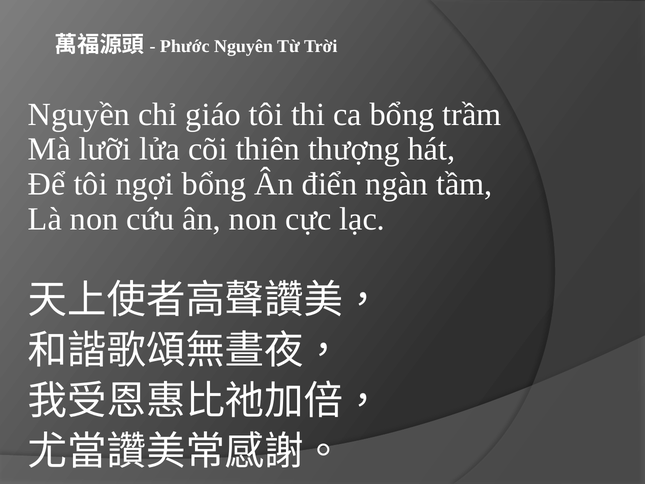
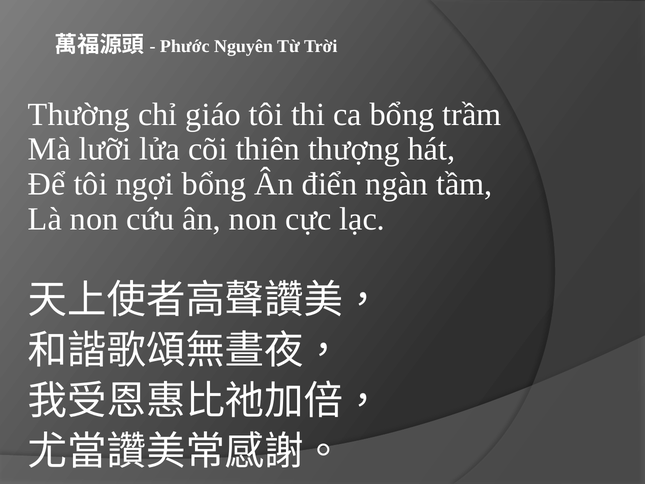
Nguyền: Nguyền -> Thường (79, 114)
